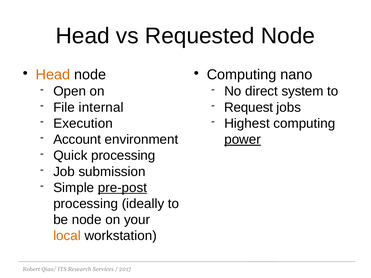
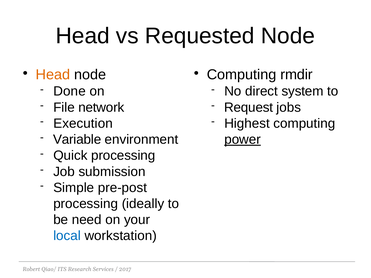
nano: nano -> rmdir (296, 75)
Open: Open -> Done (70, 91)
internal: internal -> network (101, 107)
Account: Account -> Variable (77, 140)
pre-post underline: present -> none (122, 188)
be node: node -> need (87, 220)
local colour: orange -> blue (67, 236)
